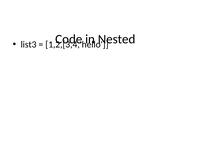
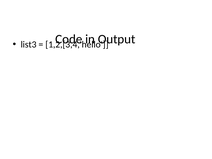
Nested: Nested -> Output (117, 39)
